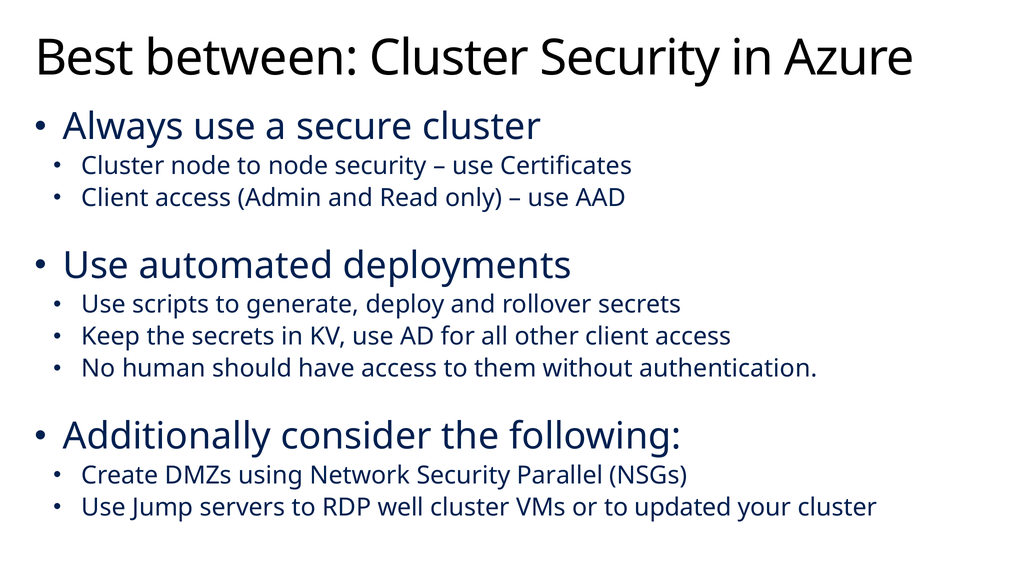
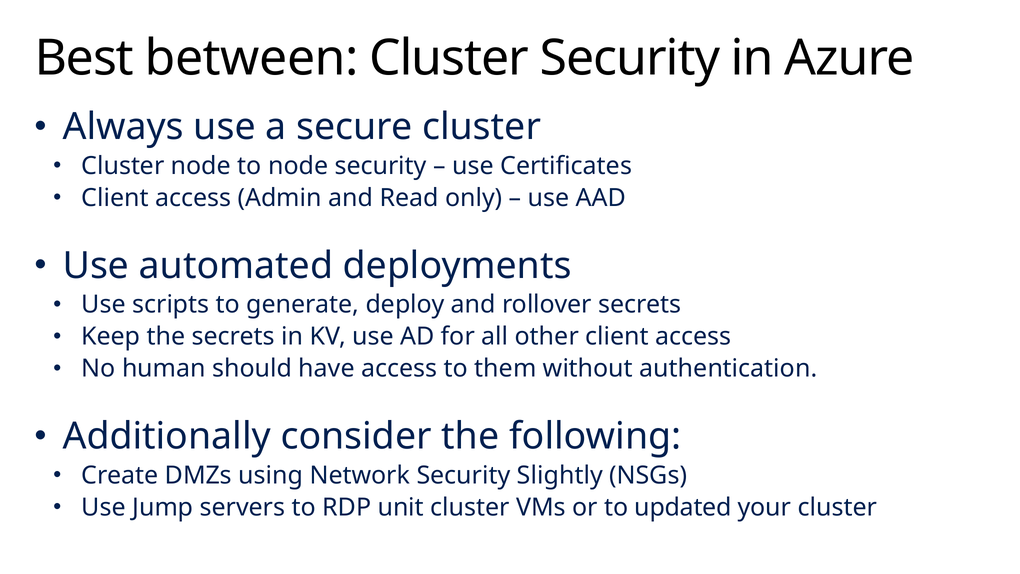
Parallel: Parallel -> Slightly (560, 475)
well: well -> unit (401, 507)
